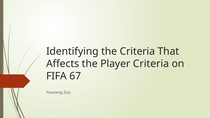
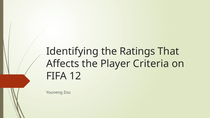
the Criteria: Criteria -> Ratings (137, 51)
67: 67 -> 12 (75, 76)
